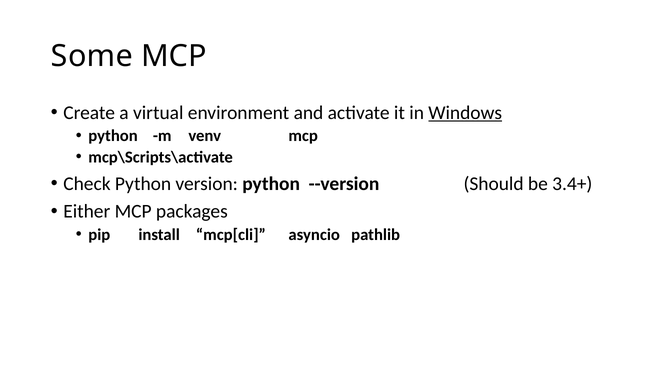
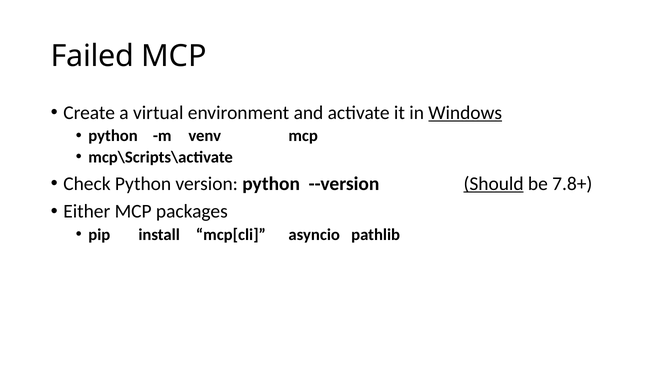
Some: Some -> Failed (92, 56)
Should underline: none -> present (494, 184)
3.4+: 3.4+ -> 7.8+ (572, 184)
